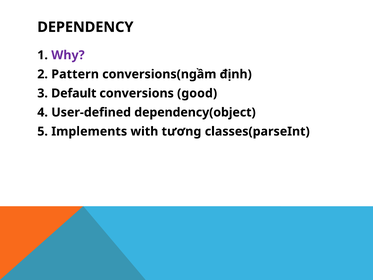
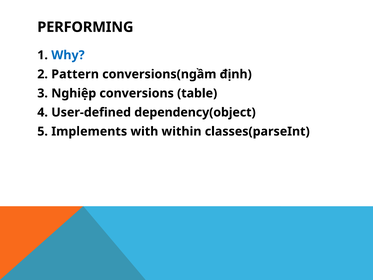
DEPENDENCY: DEPENDENCY -> PERFORMING (85, 27)
Why colour: purple -> blue (68, 55)
Default: Default -> Nghiệp (74, 93)
good: good -> table (197, 93)
tương: tương -> within (181, 131)
